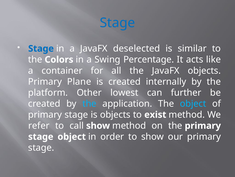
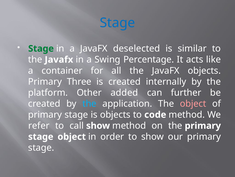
Stage colour: blue -> green (41, 48)
Colors: Colors -> Javafx (59, 59)
Plane: Plane -> Three (79, 81)
lowest: lowest -> added (124, 92)
object colour: light blue -> pink (193, 103)
exist: exist -> code (155, 114)
